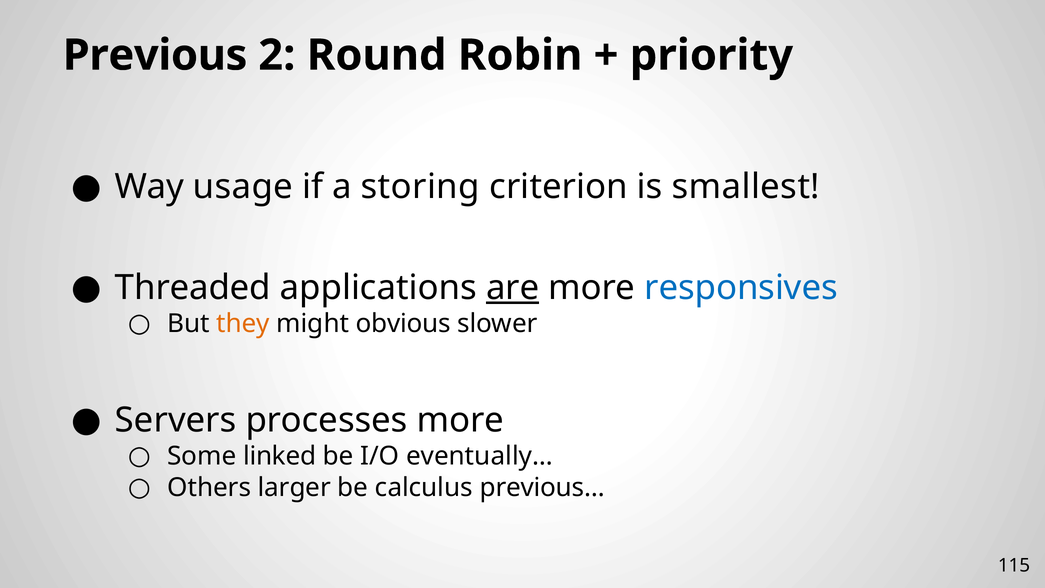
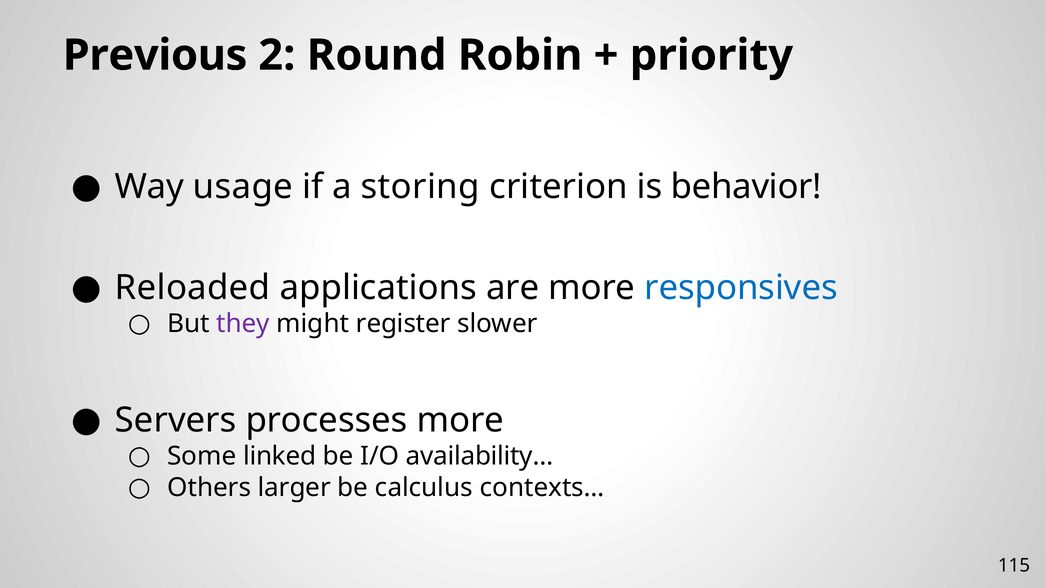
smallest: smallest -> behavior (746, 187)
Threaded: Threaded -> Reloaded (193, 288)
are underline: present -> none (513, 288)
they colour: orange -> purple (243, 324)
obvious: obvious -> register (403, 324)
eventually…: eventually… -> availability… (480, 456)
previous…: previous… -> contexts… (542, 487)
